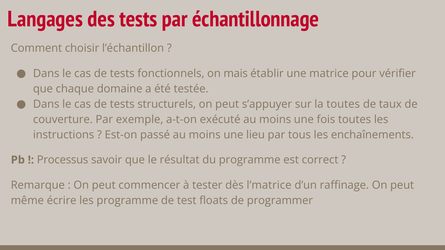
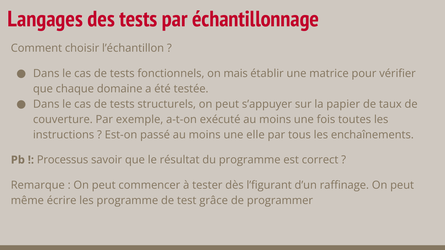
la toutes: toutes -> papier (343, 104)
lieu: lieu -> elle (255, 135)
l’matrice: l’matrice -> l’figurant (269, 185)
floats: floats -> grâce (214, 201)
